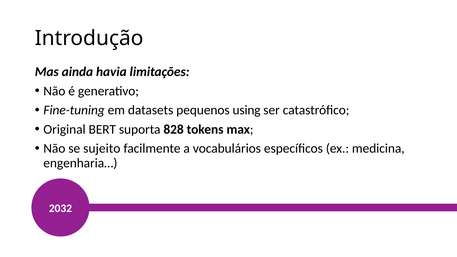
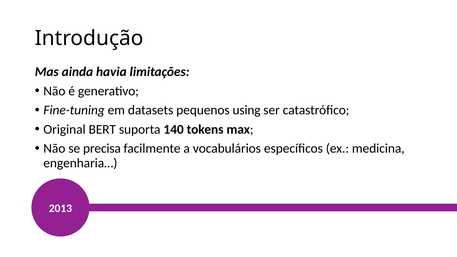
828: 828 -> 140 (174, 129)
sujeito: sujeito -> precisa (102, 149)
2032: 2032 -> 2013 (60, 208)
